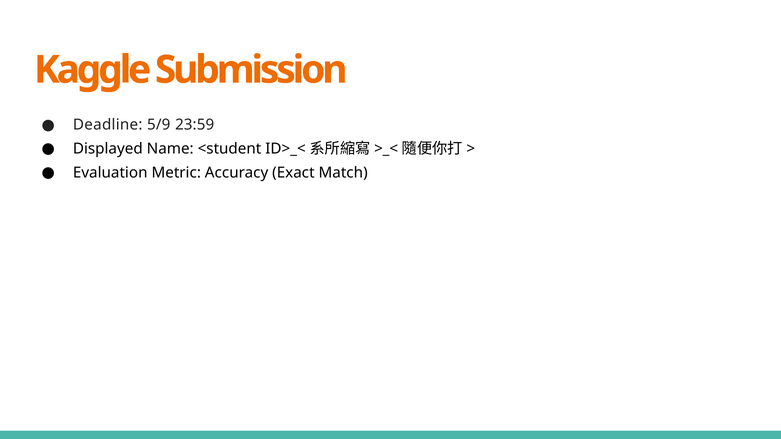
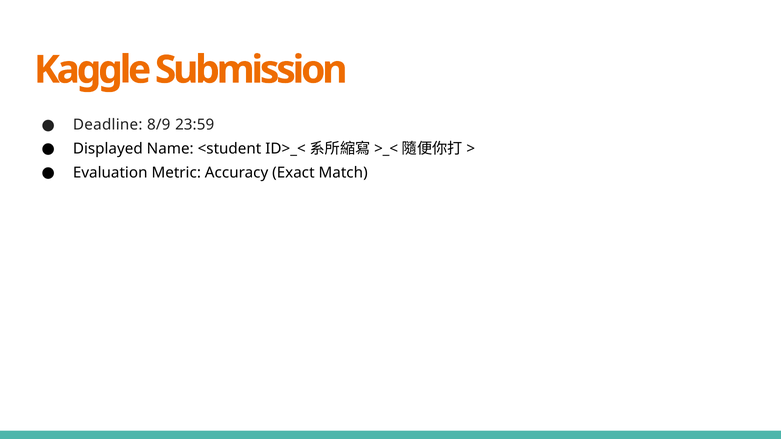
5/9: 5/9 -> 8/9 (159, 125)
